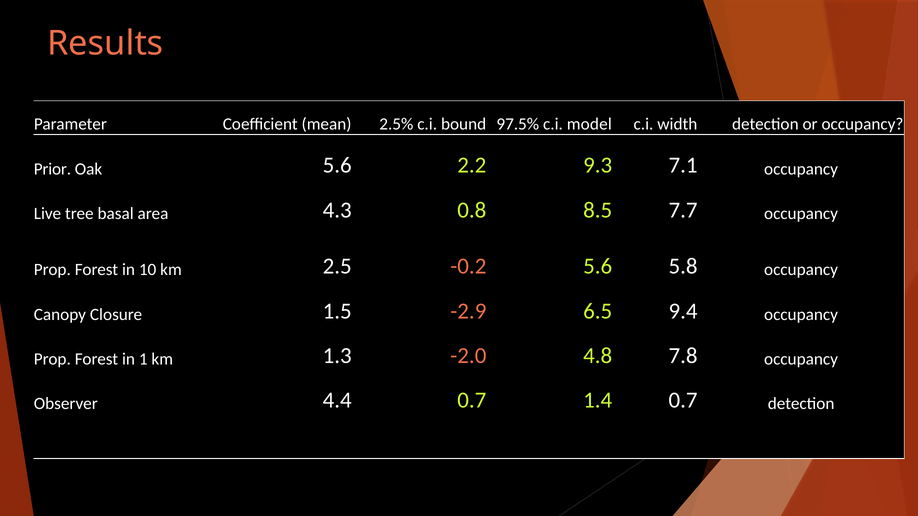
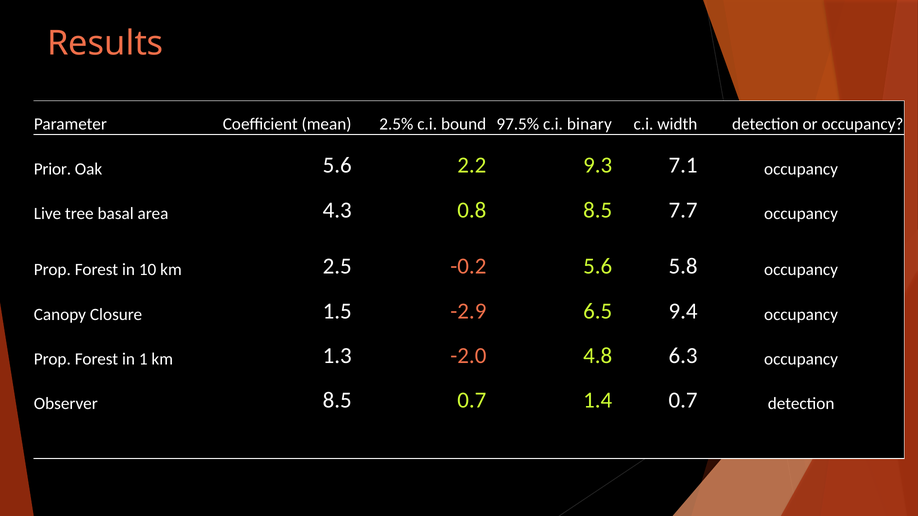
model: model -> binary (589, 124)
7.8: 7.8 -> 6.3 (683, 356)
Observer 4.4: 4.4 -> 8.5 (337, 400)
